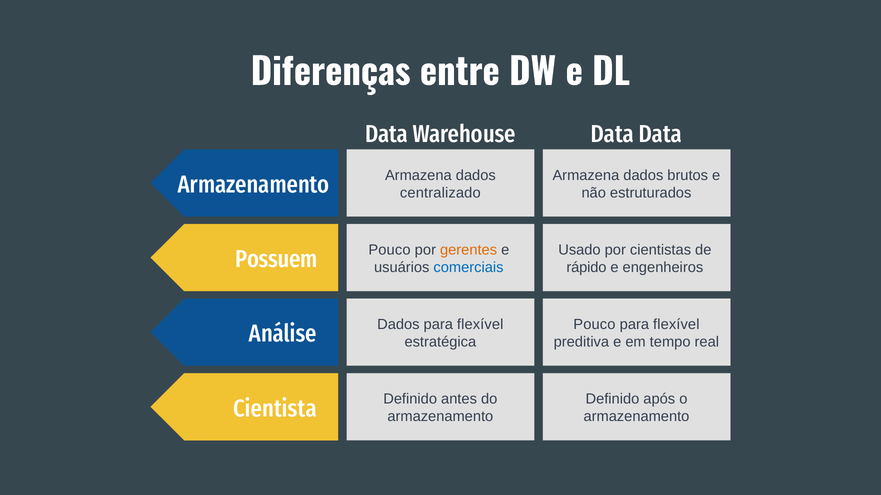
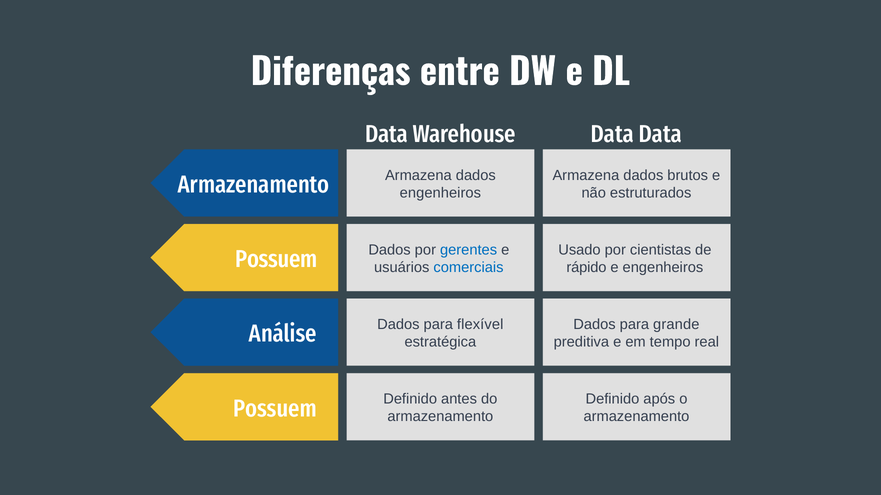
centralizado: centralizado -> engenheiros (440, 193)
Pouco: Pouco -> Dados (390, 250)
gerentes colour: orange -> blue (469, 250)
Análise Pouco: Pouco -> Dados (595, 325)
flexível: flexível -> grande (676, 325)
Cientista: Cientista -> Possuem (275, 409)
